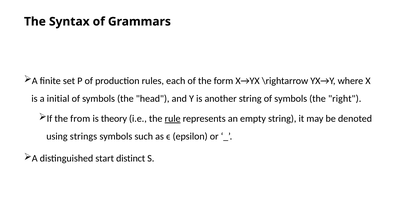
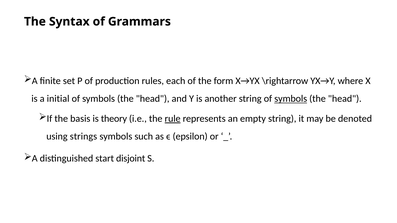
symbols underline: none -> present (291, 99)
right: right -> head (345, 99)
from: from -> basis (80, 119)
distinct: distinct -> disjoint (131, 159)
